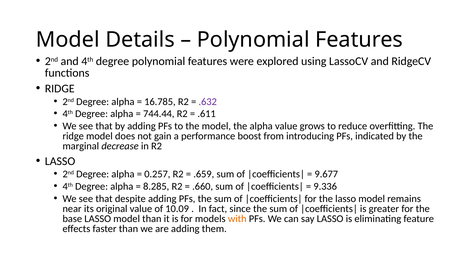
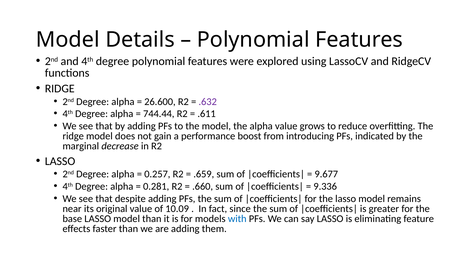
16.785: 16.785 -> 26.600 (160, 102)
8.285: 8.285 -> 0.281 (156, 187)
with colour: orange -> blue (237, 219)
